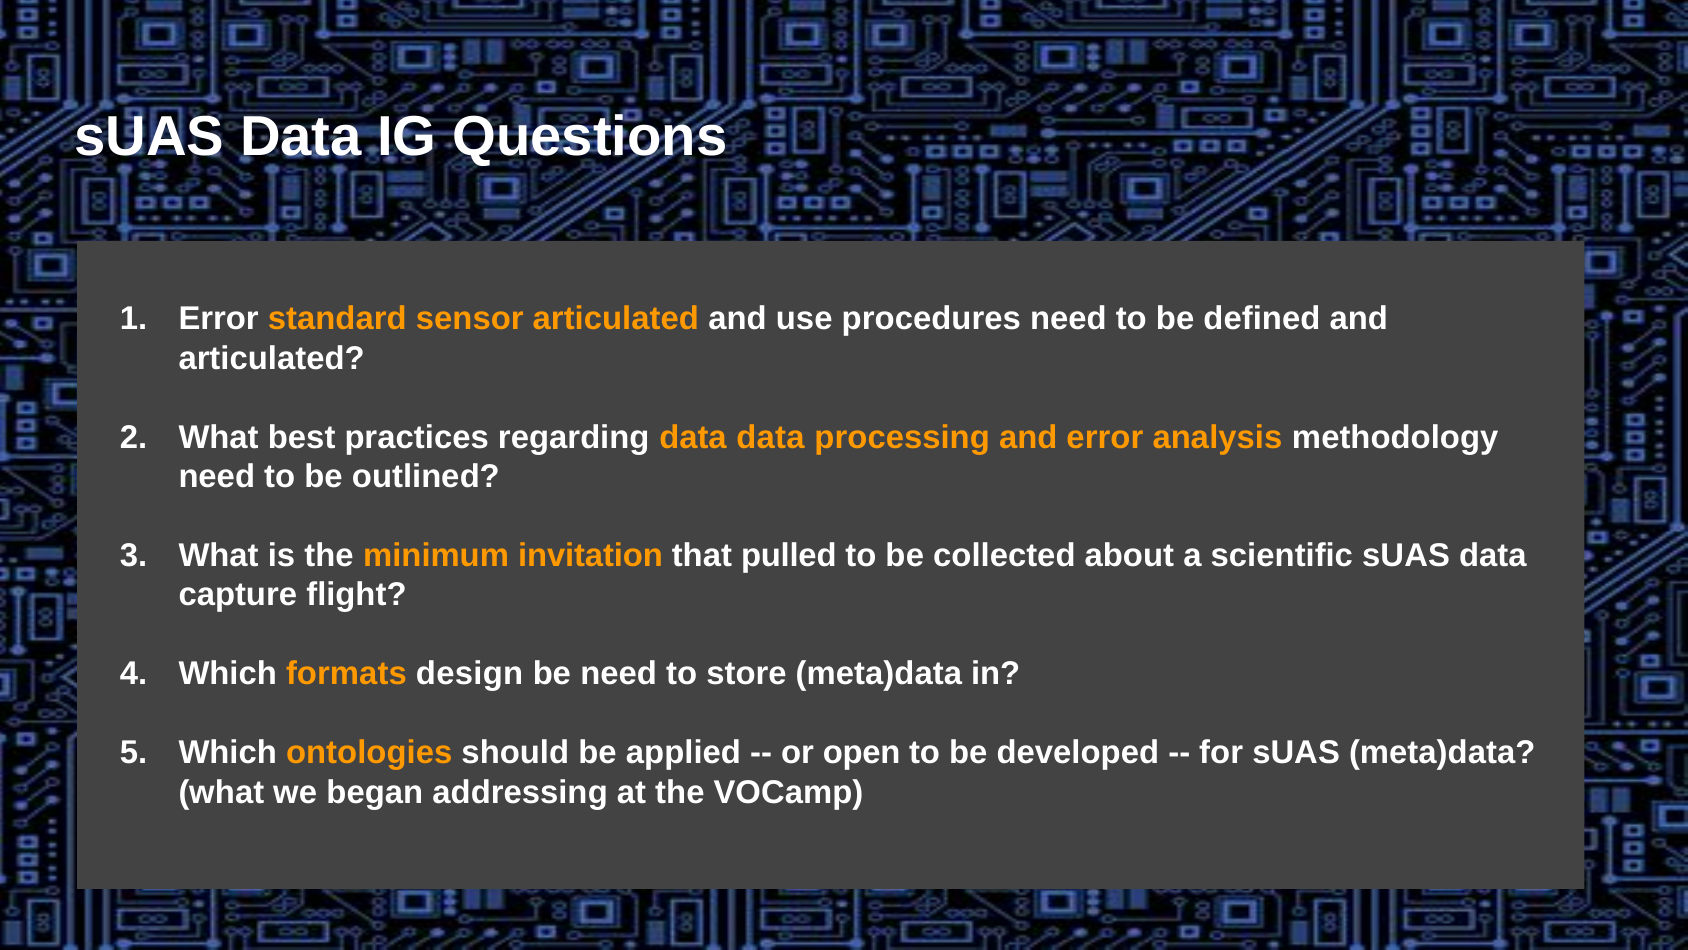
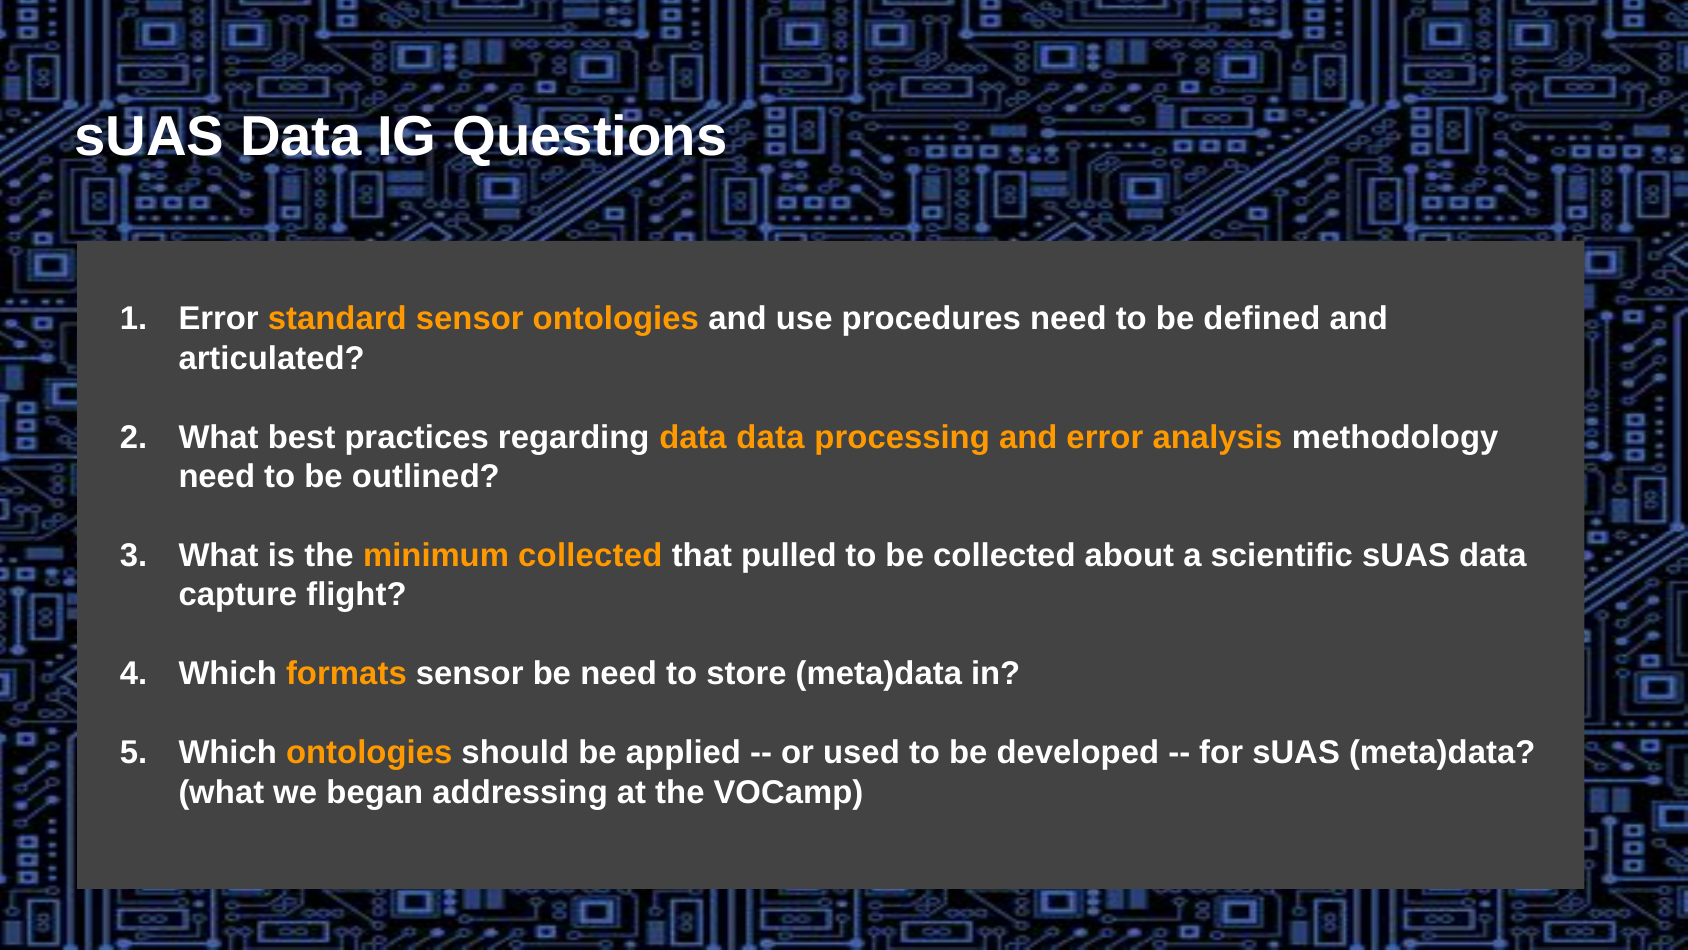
sensor articulated: articulated -> ontologies (616, 319)
minimum invitation: invitation -> collected (590, 555)
formats design: design -> sensor (470, 674)
open: open -> used (861, 752)
